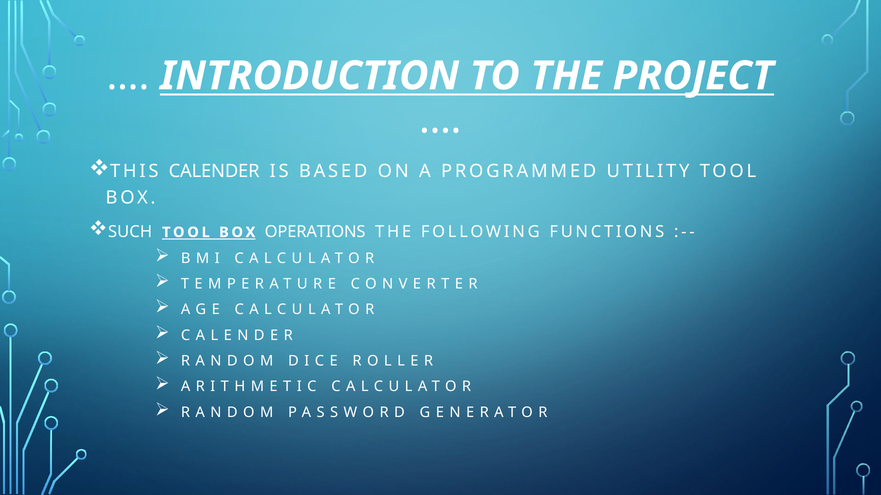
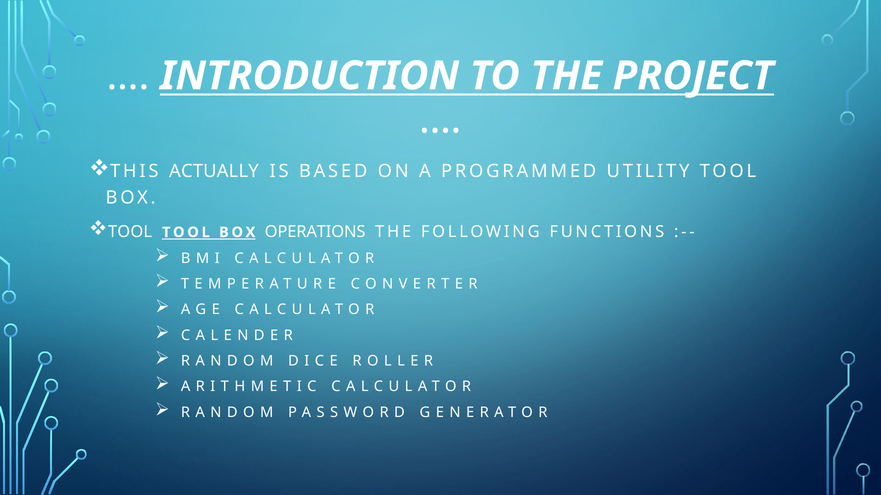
CALENDER: CALENDER -> ACTUALLY (214, 172)
SUCH: SUCH -> TOOL (130, 232)
